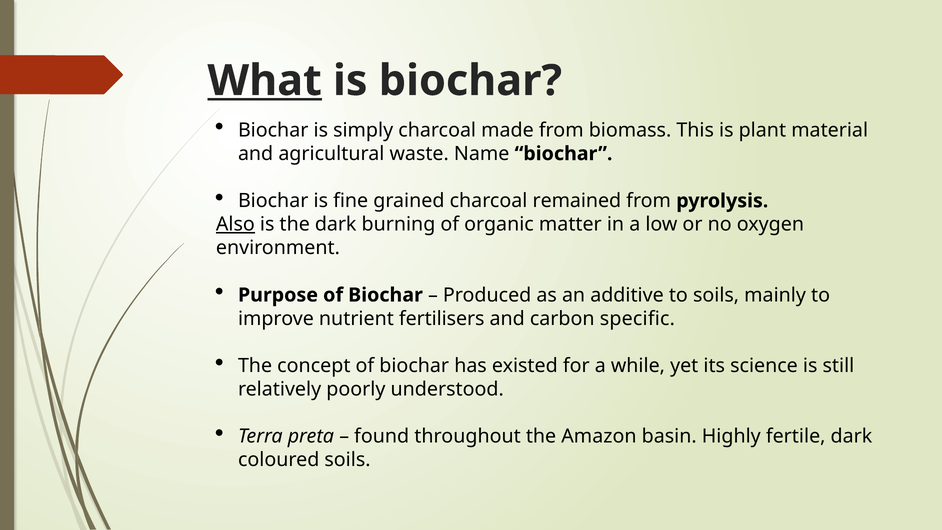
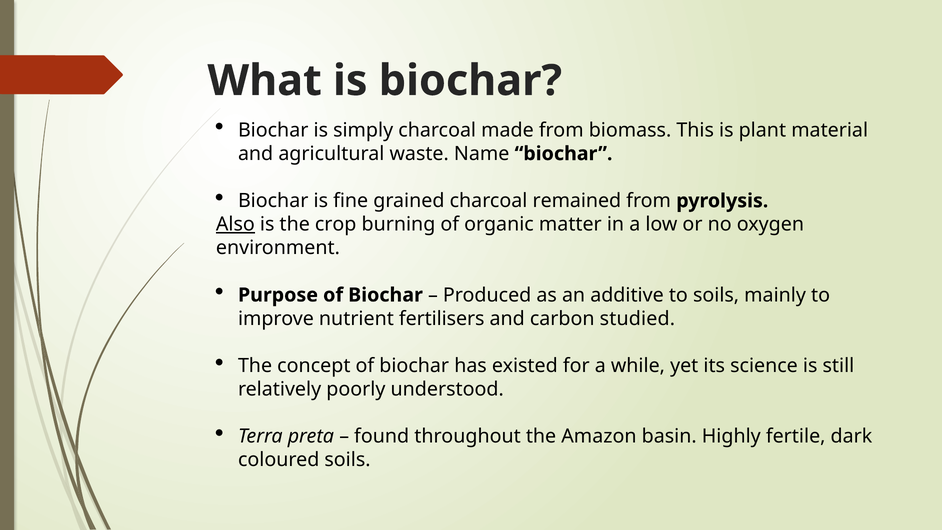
What underline: present -> none (265, 81)
the dark: dark -> crop (336, 224)
specific: specific -> studied (637, 319)
